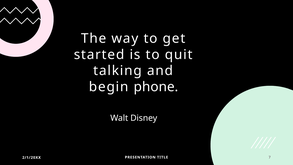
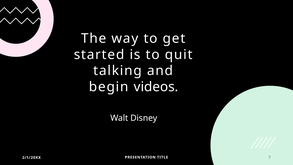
phone: phone -> videos (156, 87)
